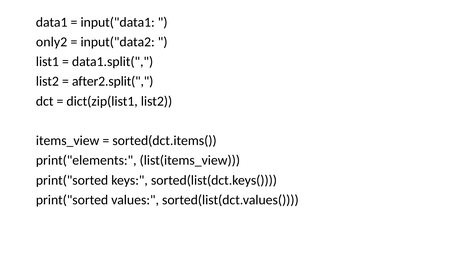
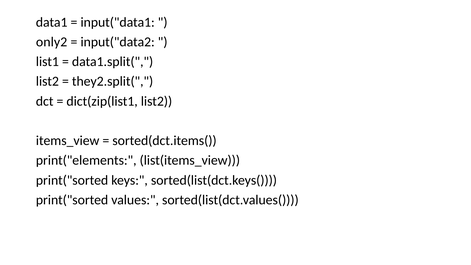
after2.split(: after2.split( -> they2.split( (113, 81)
